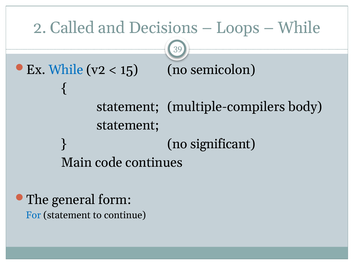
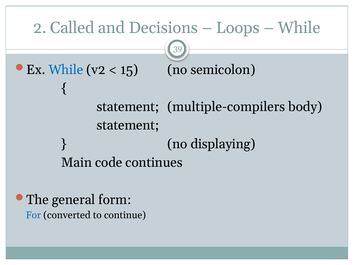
significant: significant -> displaying (223, 144)
For statement: statement -> converted (67, 216)
